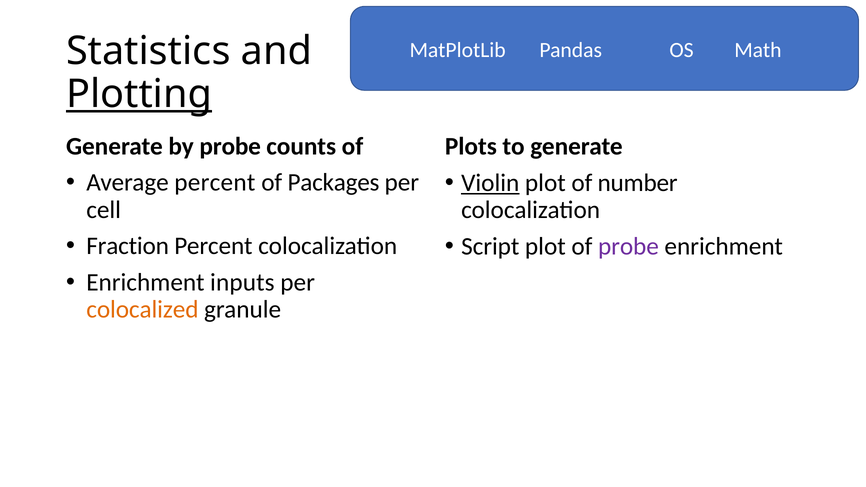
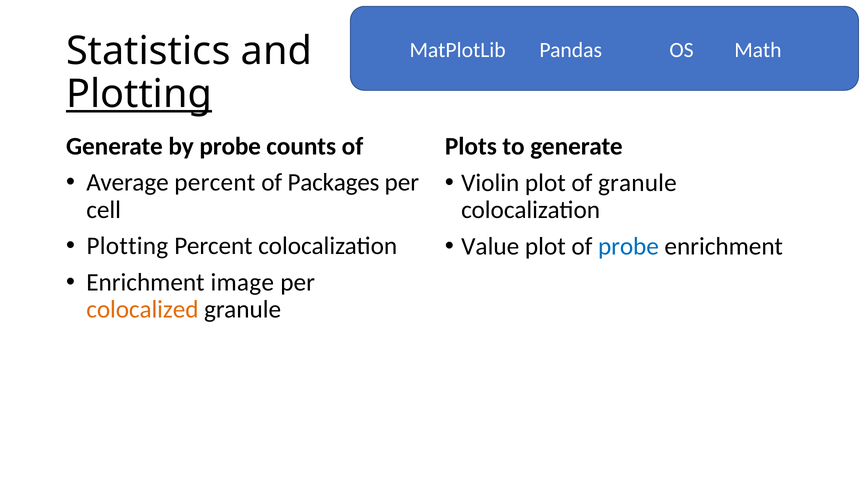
Violin underline: present -> none (490, 183)
of number: number -> granule (637, 183)
Fraction: Fraction -> Plotting (127, 246)
Script: Script -> Value (490, 246)
probe colour: purple -> blue (628, 246)
inputs: inputs -> image (242, 282)
